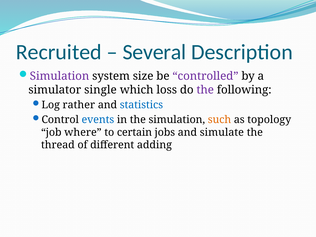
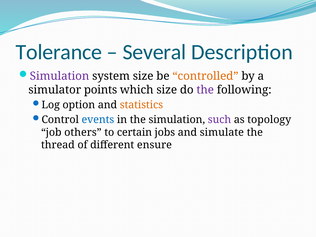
Recruited: Recruited -> Tolerance (59, 52)
controlled colour: purple -> orange (205, 76)
single: single -> points (101, 90)
which loss: loss -> size (167, 90)
rather: rather -> option (79, 105)
statistics colour: blue -> orange (141, 105)
such colour: orange -> purple (220, 120)
where: where -> others (83, 132)
adding: adding -> ensure (154, 145)
